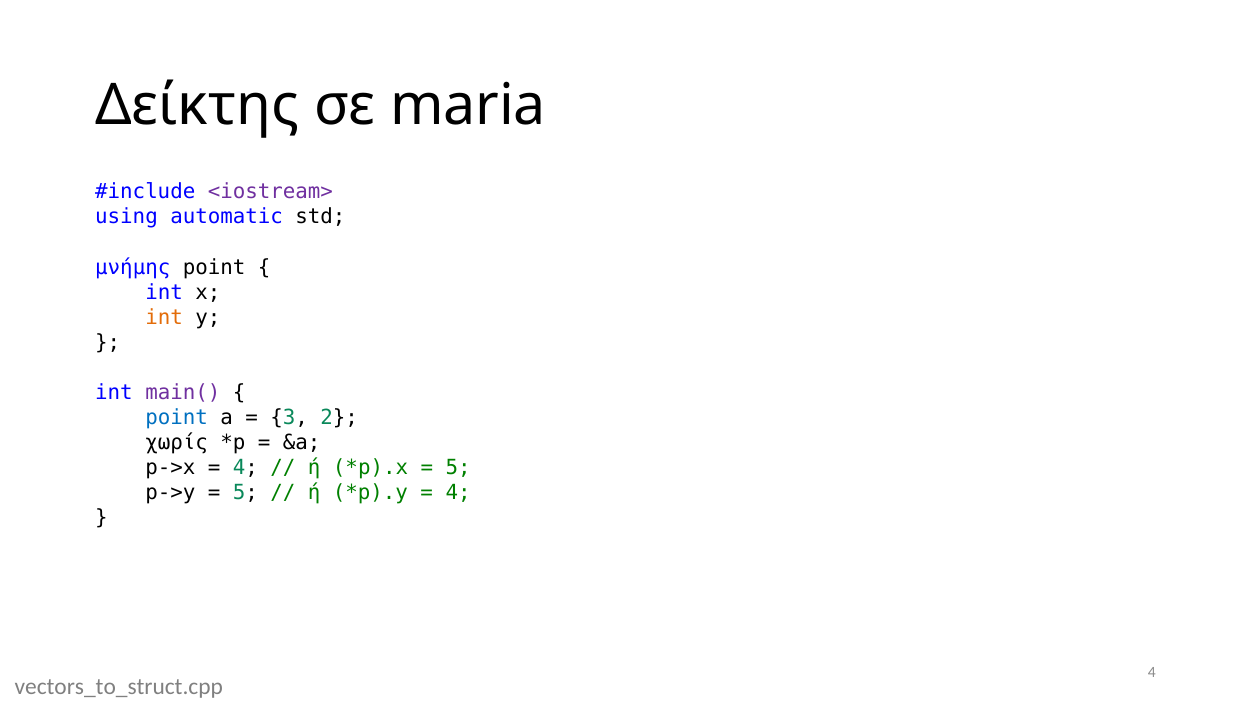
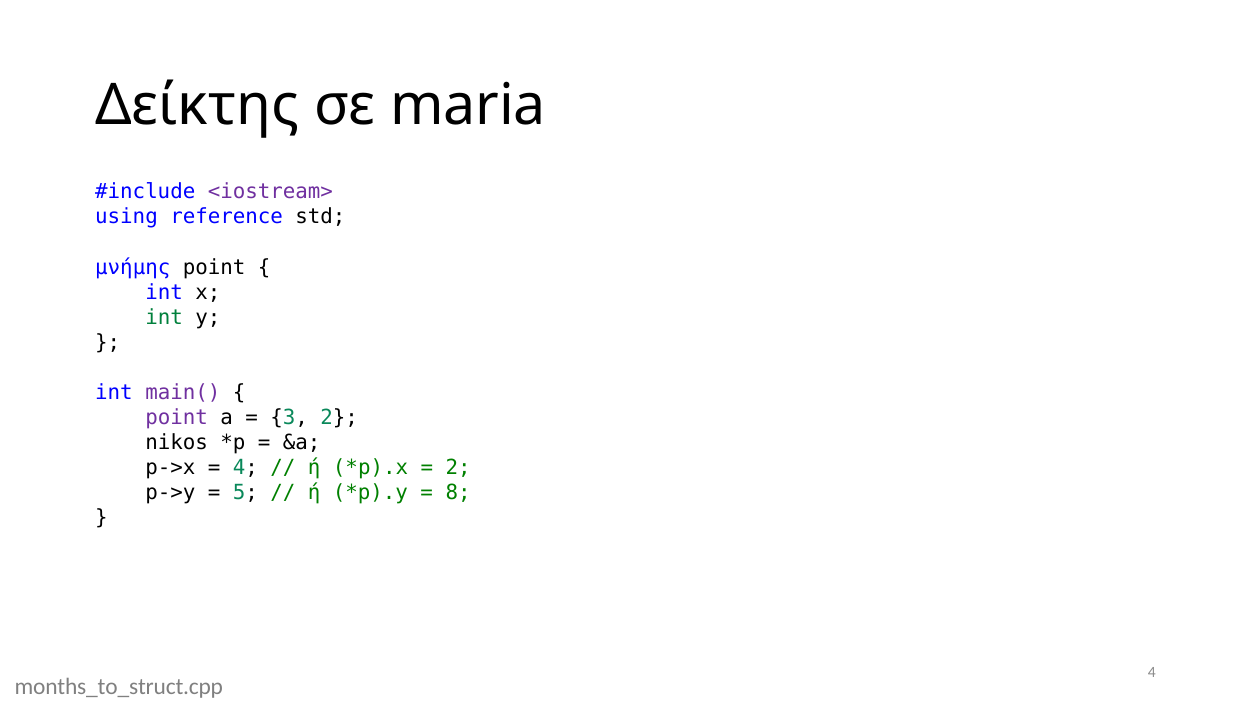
automatic: automatic -> reference (227, 217)
int colour: orange -> green (164, 317)
point colour: blue -> purple (177, 417)
χωρίς: χωρίς -> nikos (177, 442)
5: 5 -> 2 (458, 467)
4: 4 -> 8 (458, 492)
vectors_to_struct.cpp: vectors_to_struct.cpp -> months_to_struct.cpp (119, 686)
